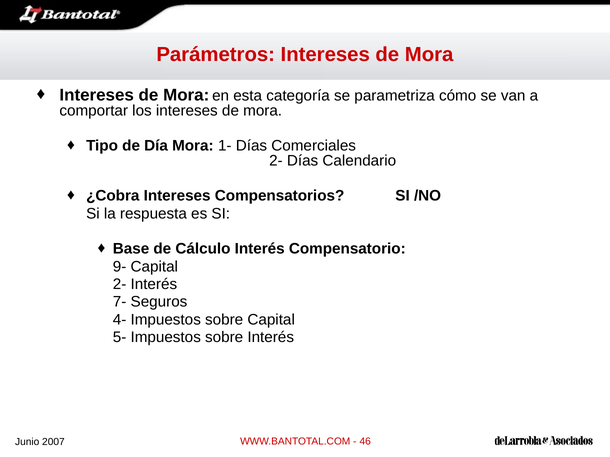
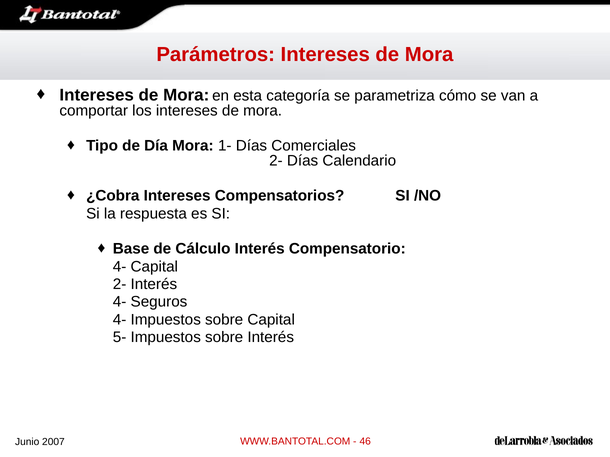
9-: 9- -> 4- (120, 267)
7-: 7- -> 4- (120, 302)
